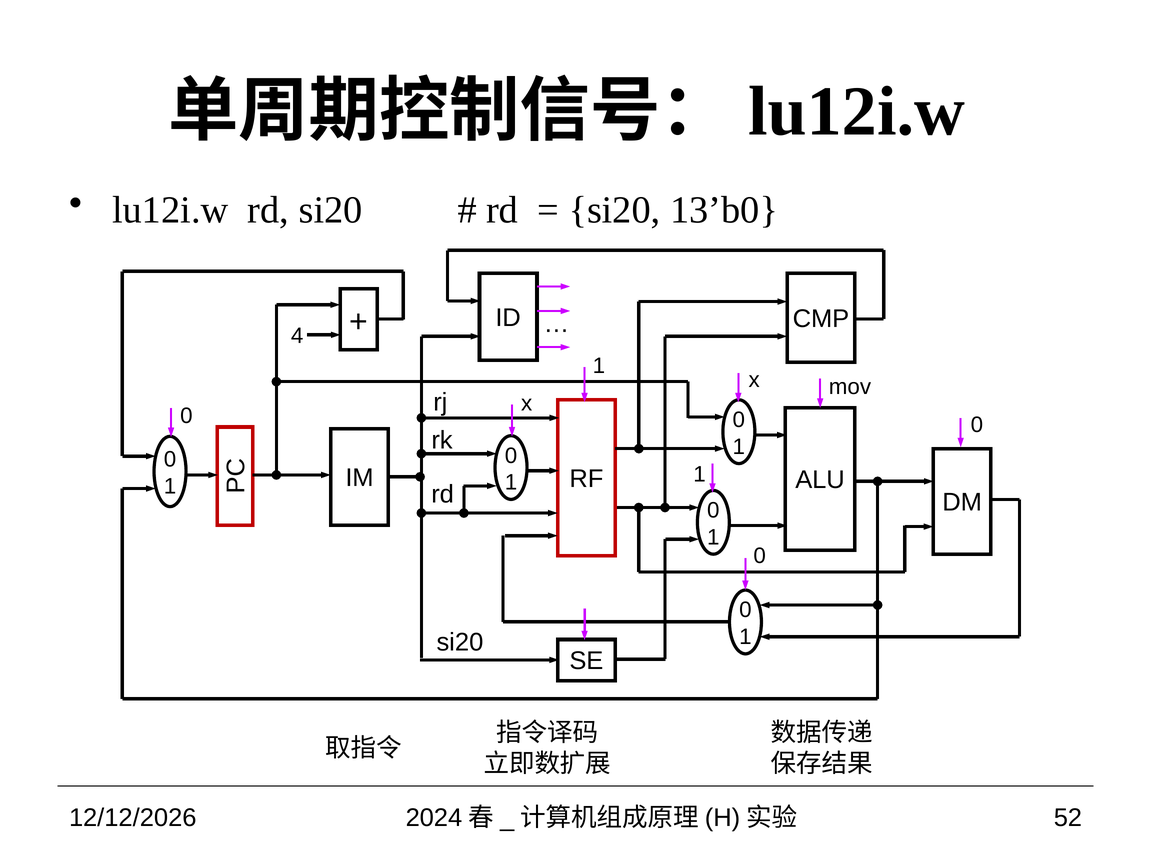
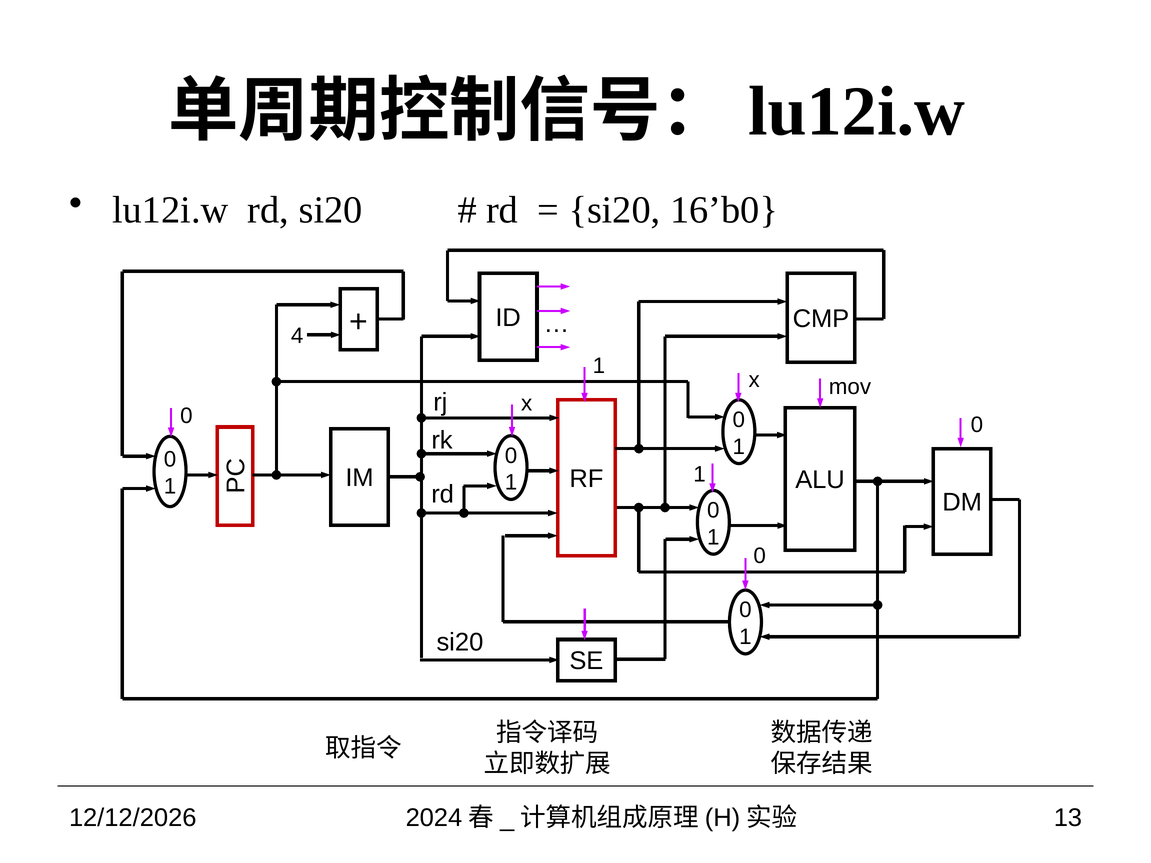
13’b0: 13’b0 -> 16’b0 (724, 210)
52: 52 -> 13 (1068, 818)
